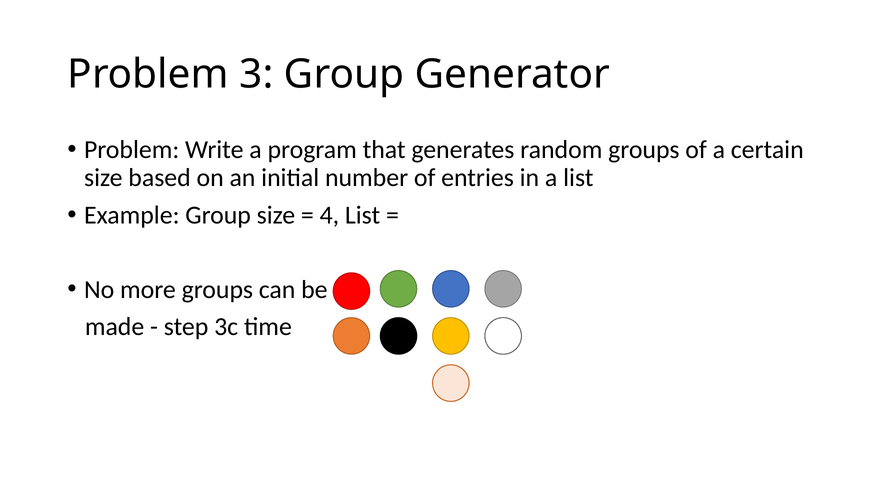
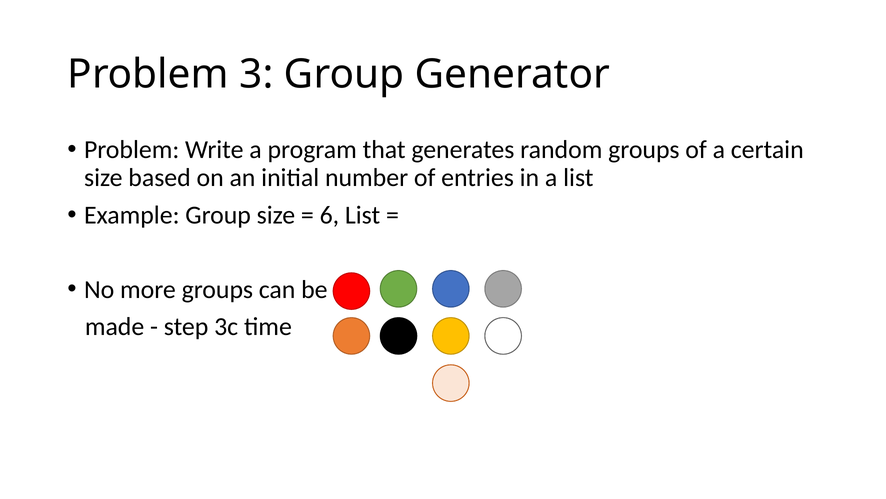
4: 4 -> 6 (329, 215)
